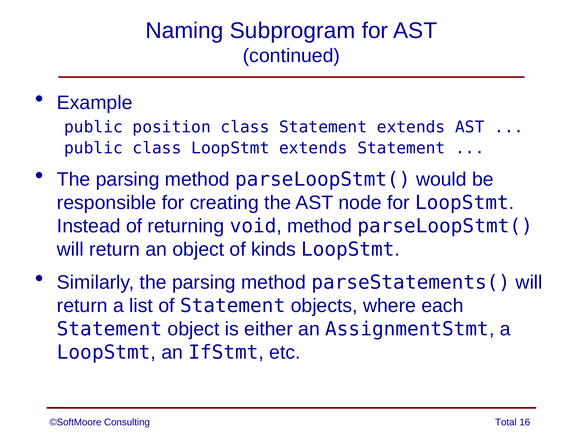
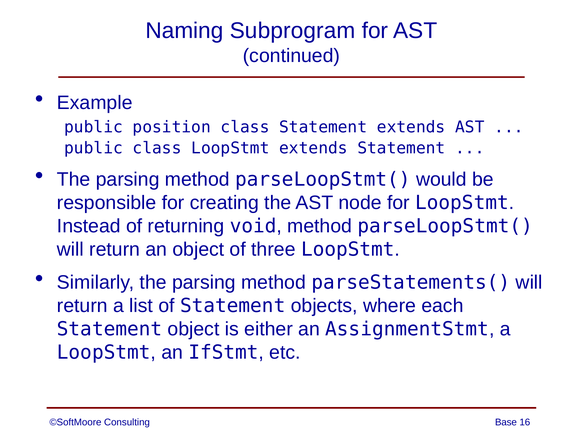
kinds: kinds -> three (273, 250)
Total: Total -> Base (506, 422)
